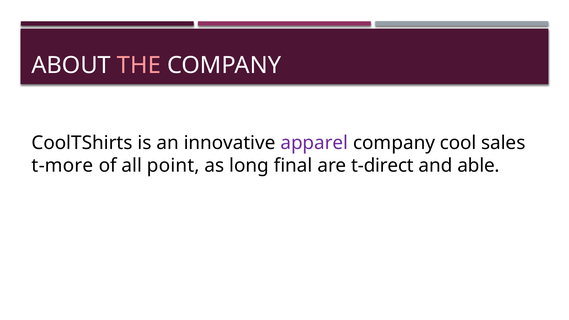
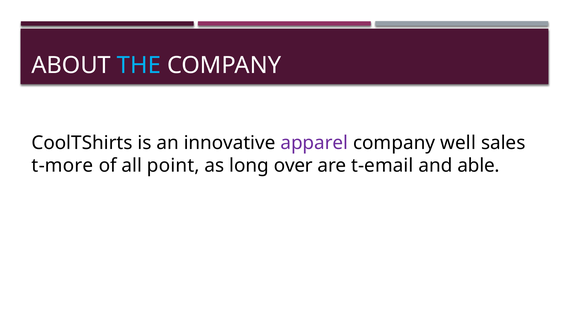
THE colour: pink -> light blue (139, 65)
cool: cool -> well (458, 143)
final: final -> over (293, 166)
t-direct: t-direct -> t-email (382, 166)
